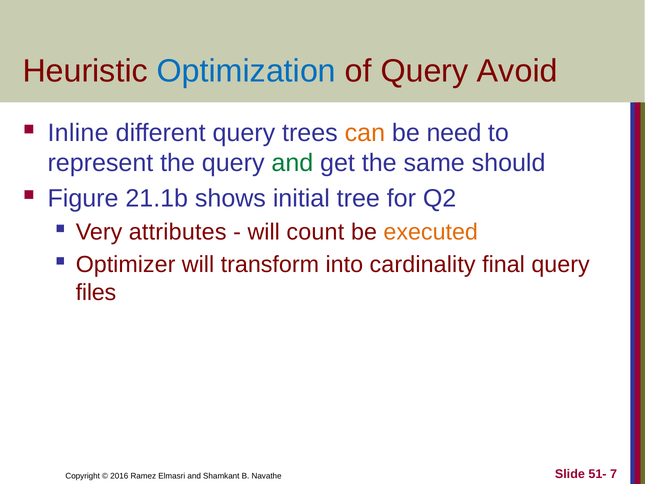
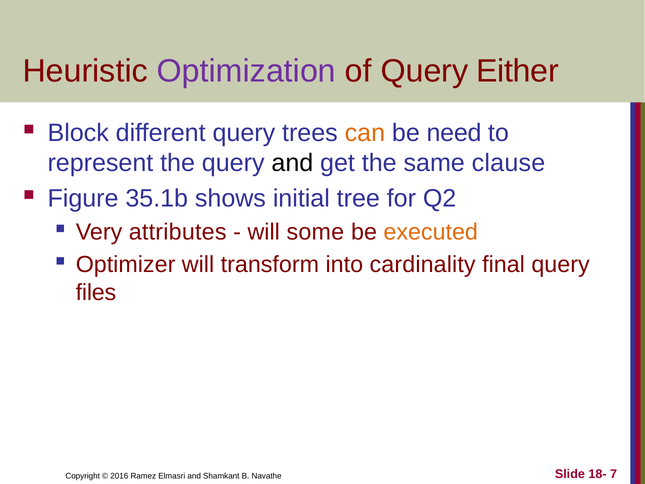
Optimization colour: blue -> purple (246, 71)
Avoid: Avoid -> Either (517, 71)
Inline: Inline -> Block (78, 133)
and colour: green -> black (292, 163)
should: should -> clause (508, 163)
21.1b: 21.1b -> 35.1b (157, 198)
count: count -> some (315, 232)
51-: 51- -> 18- (597, 474)
